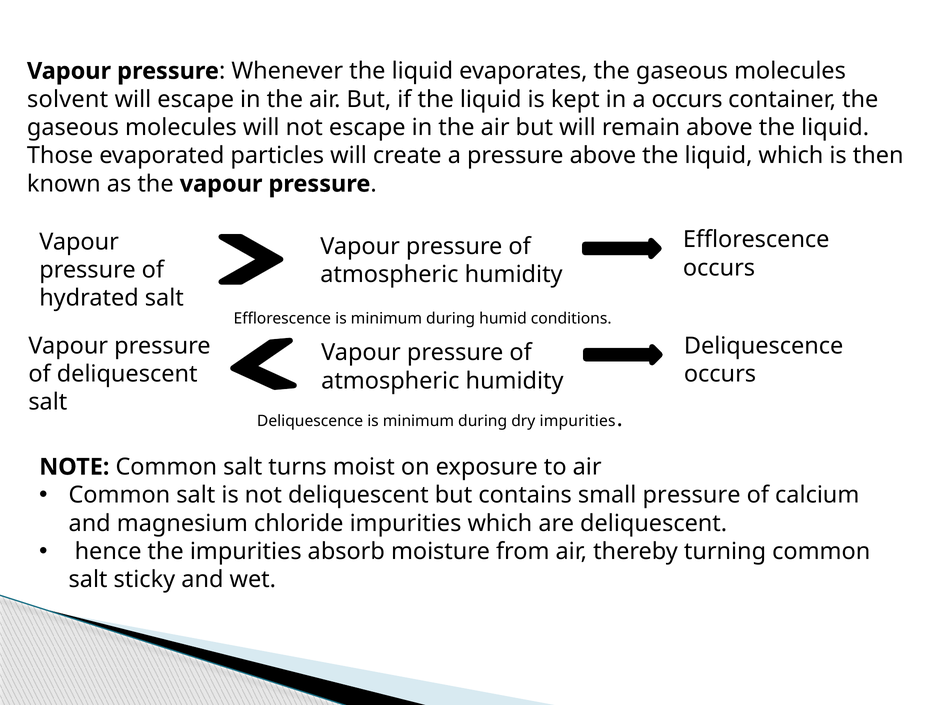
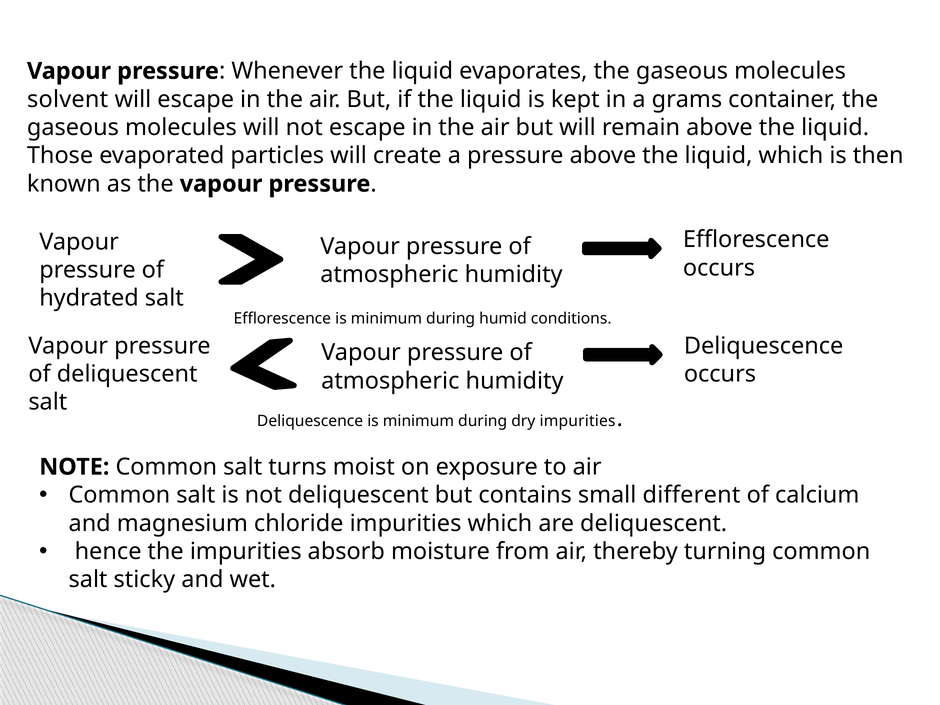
a occurs: occurs -> grams (687, 99)
small pressure: pressure -> different (691, 495)
